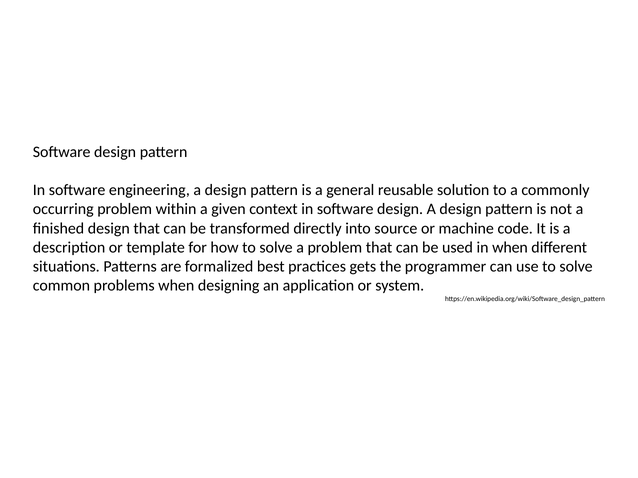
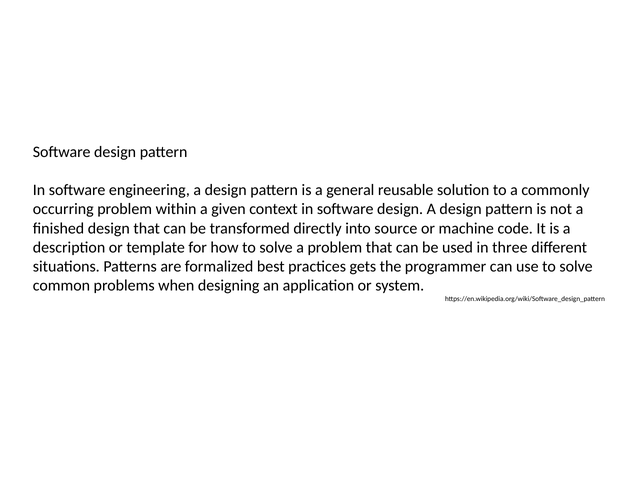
in when: when -> three (510, 248)
